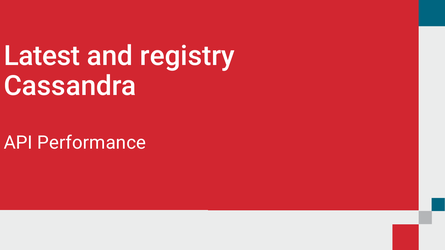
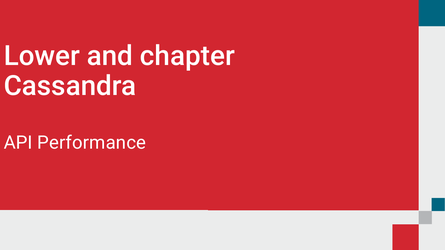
Latest: Latest -> Lower (42, 56)
registry: registry -> chapter (187, 56)
